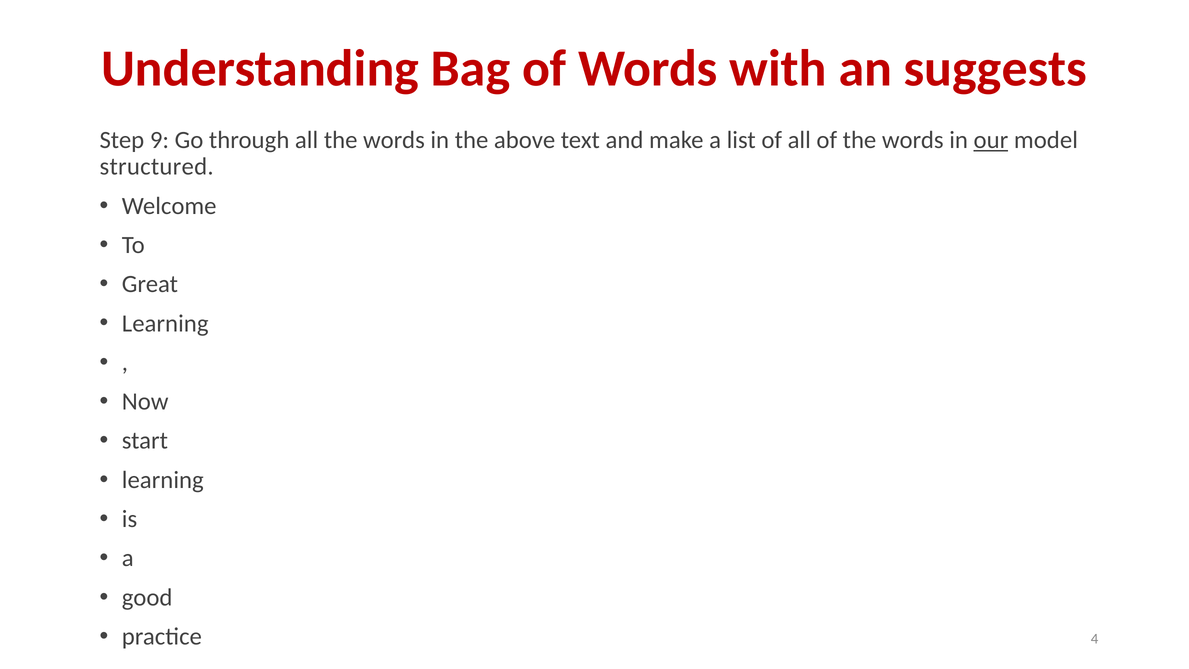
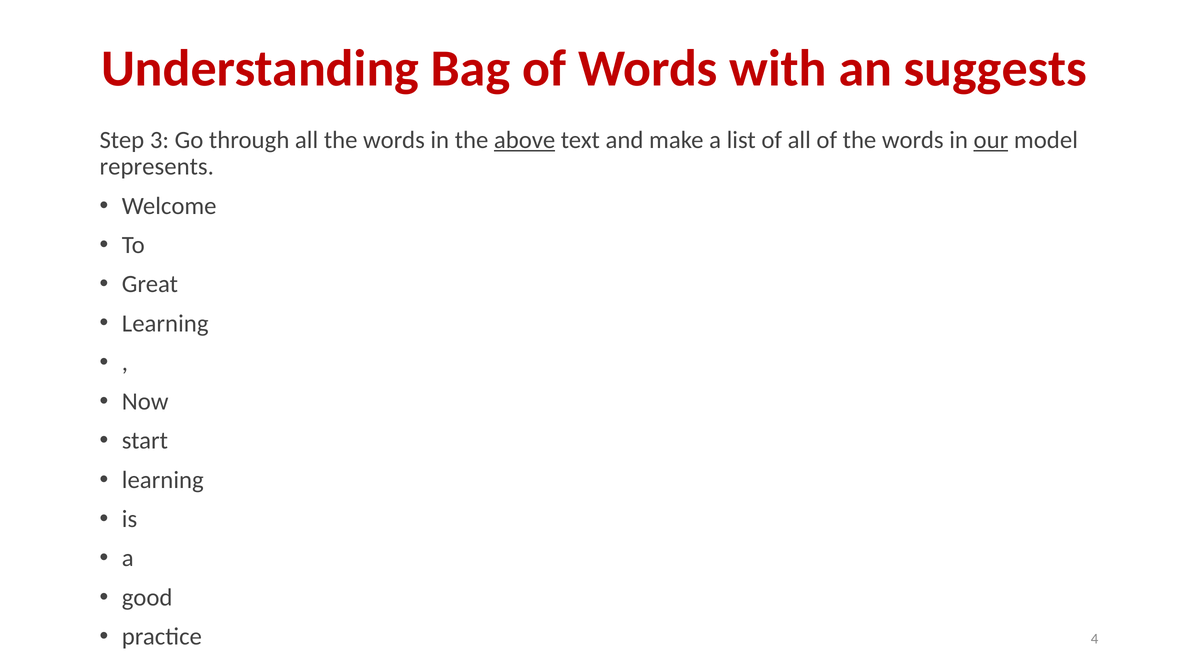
9: 9 -> 3 (159, 140)
above underline: none -> present (525, 140)
structured: structured -> represents (157, 167)
